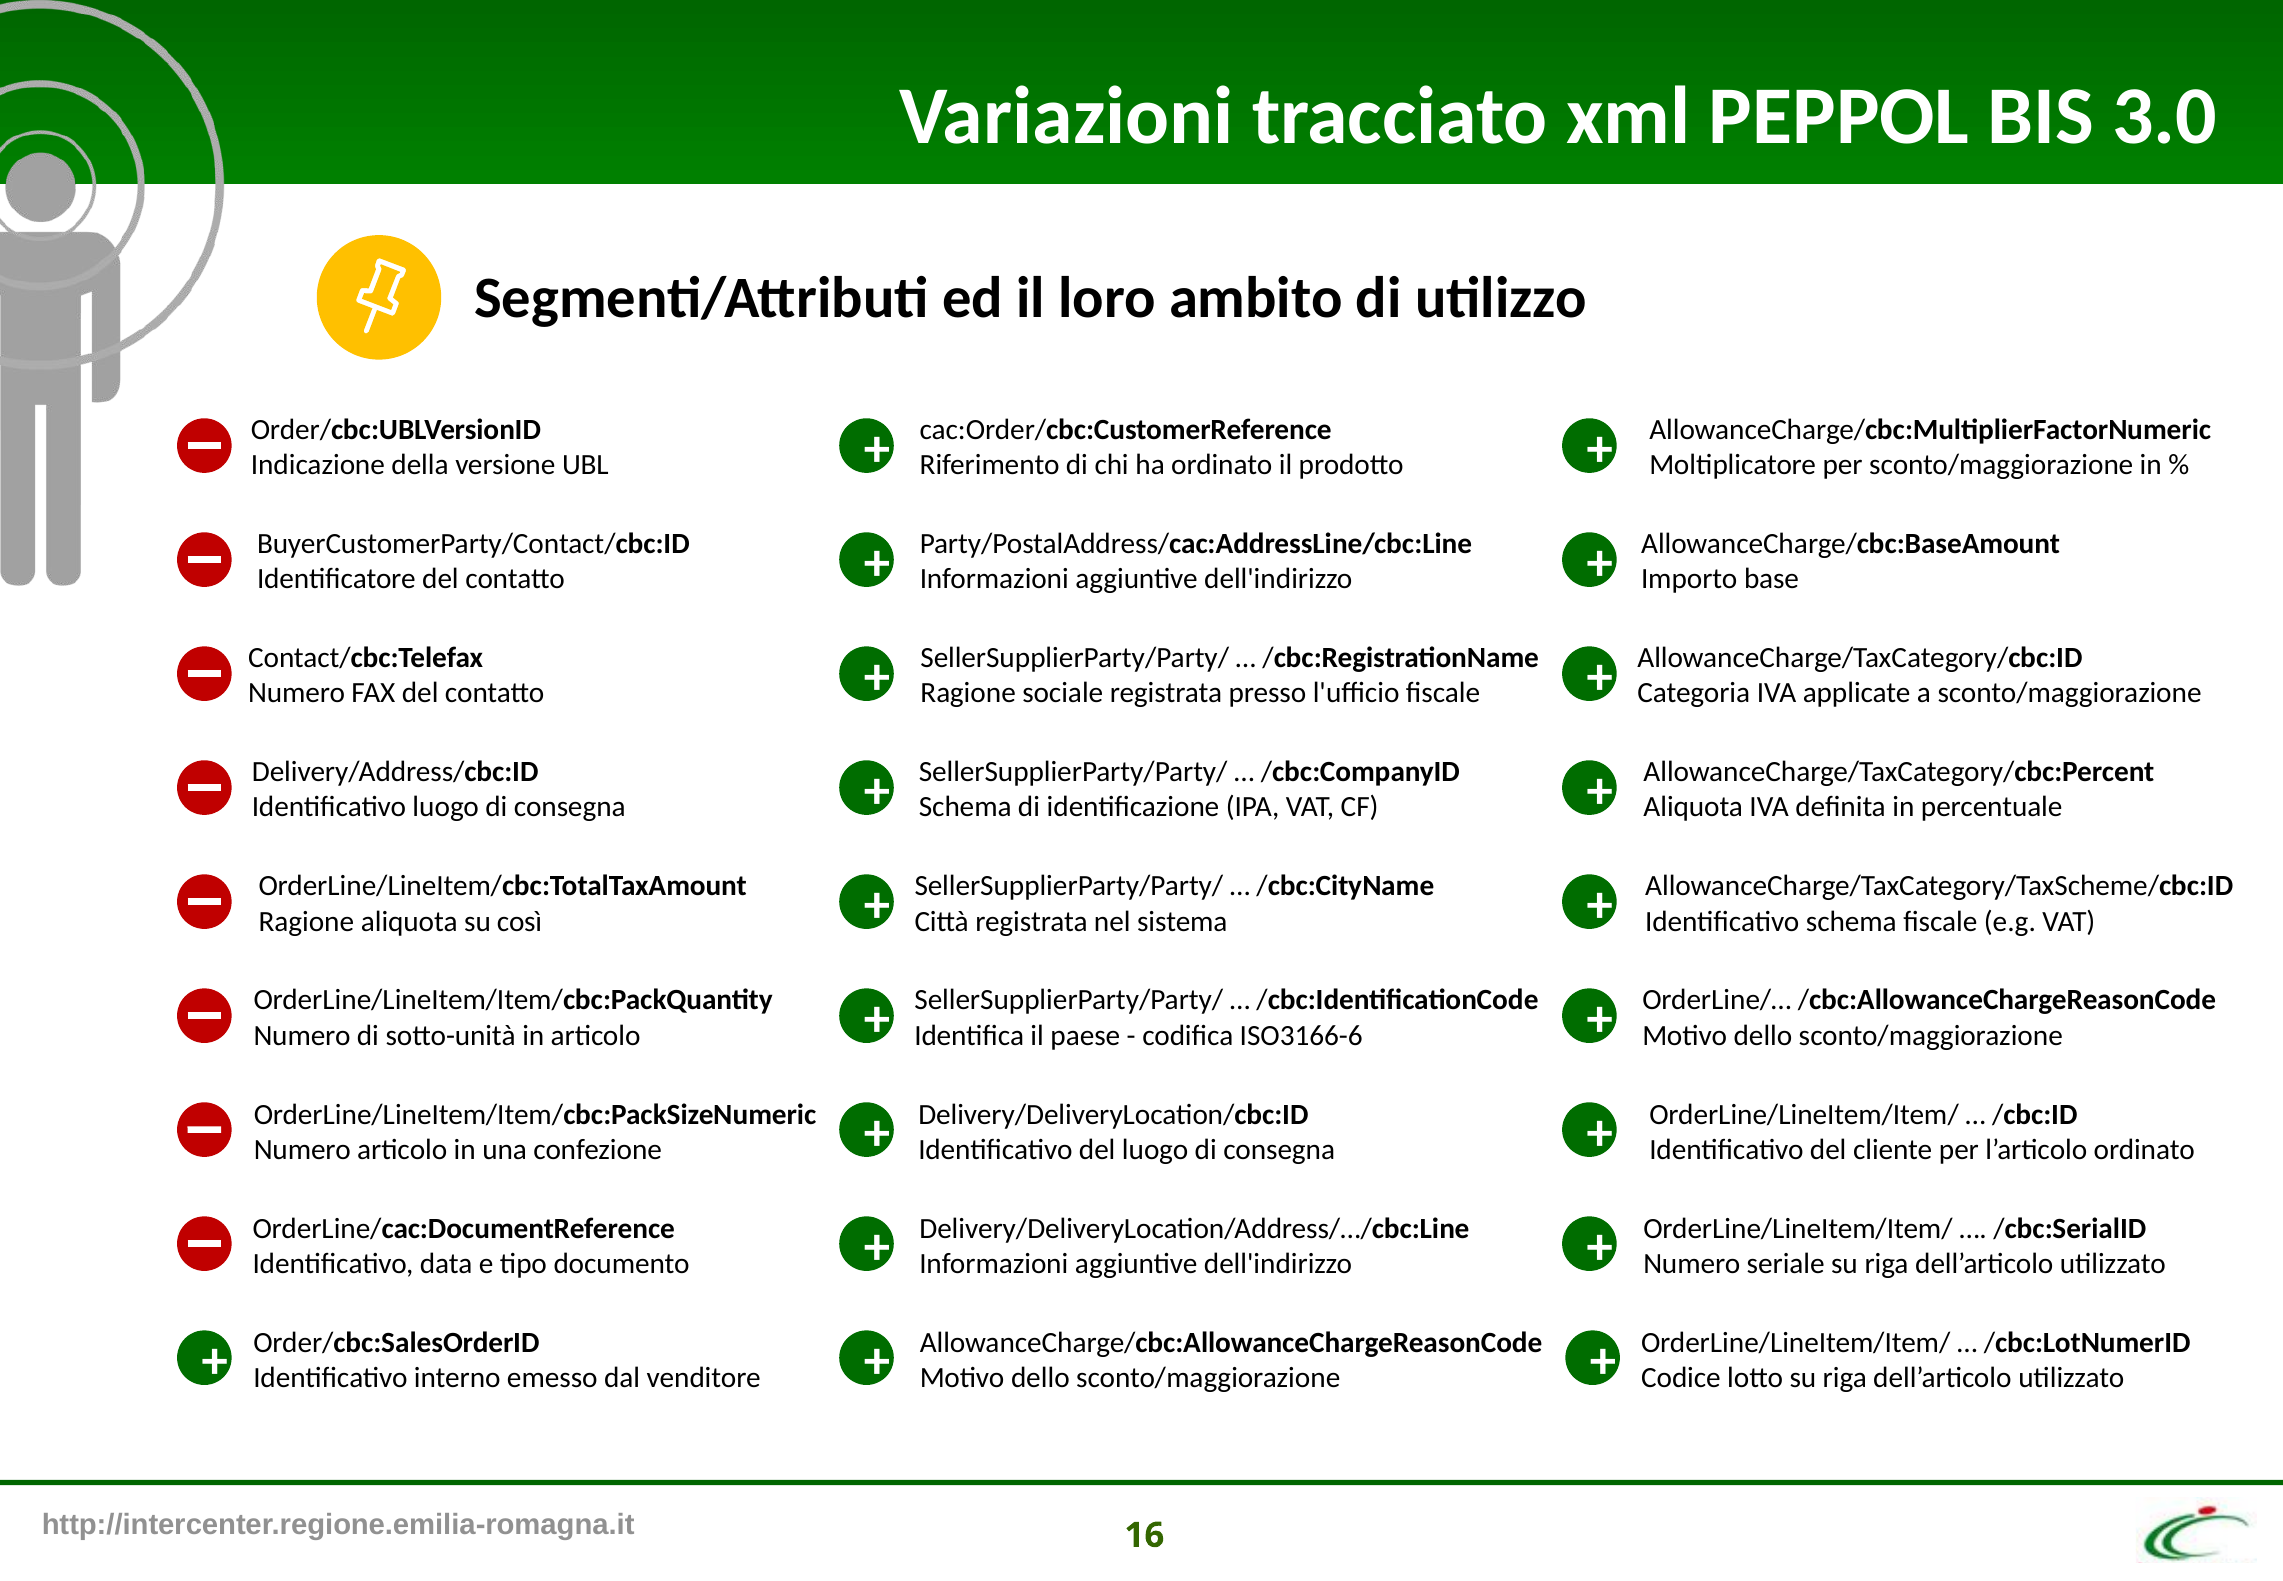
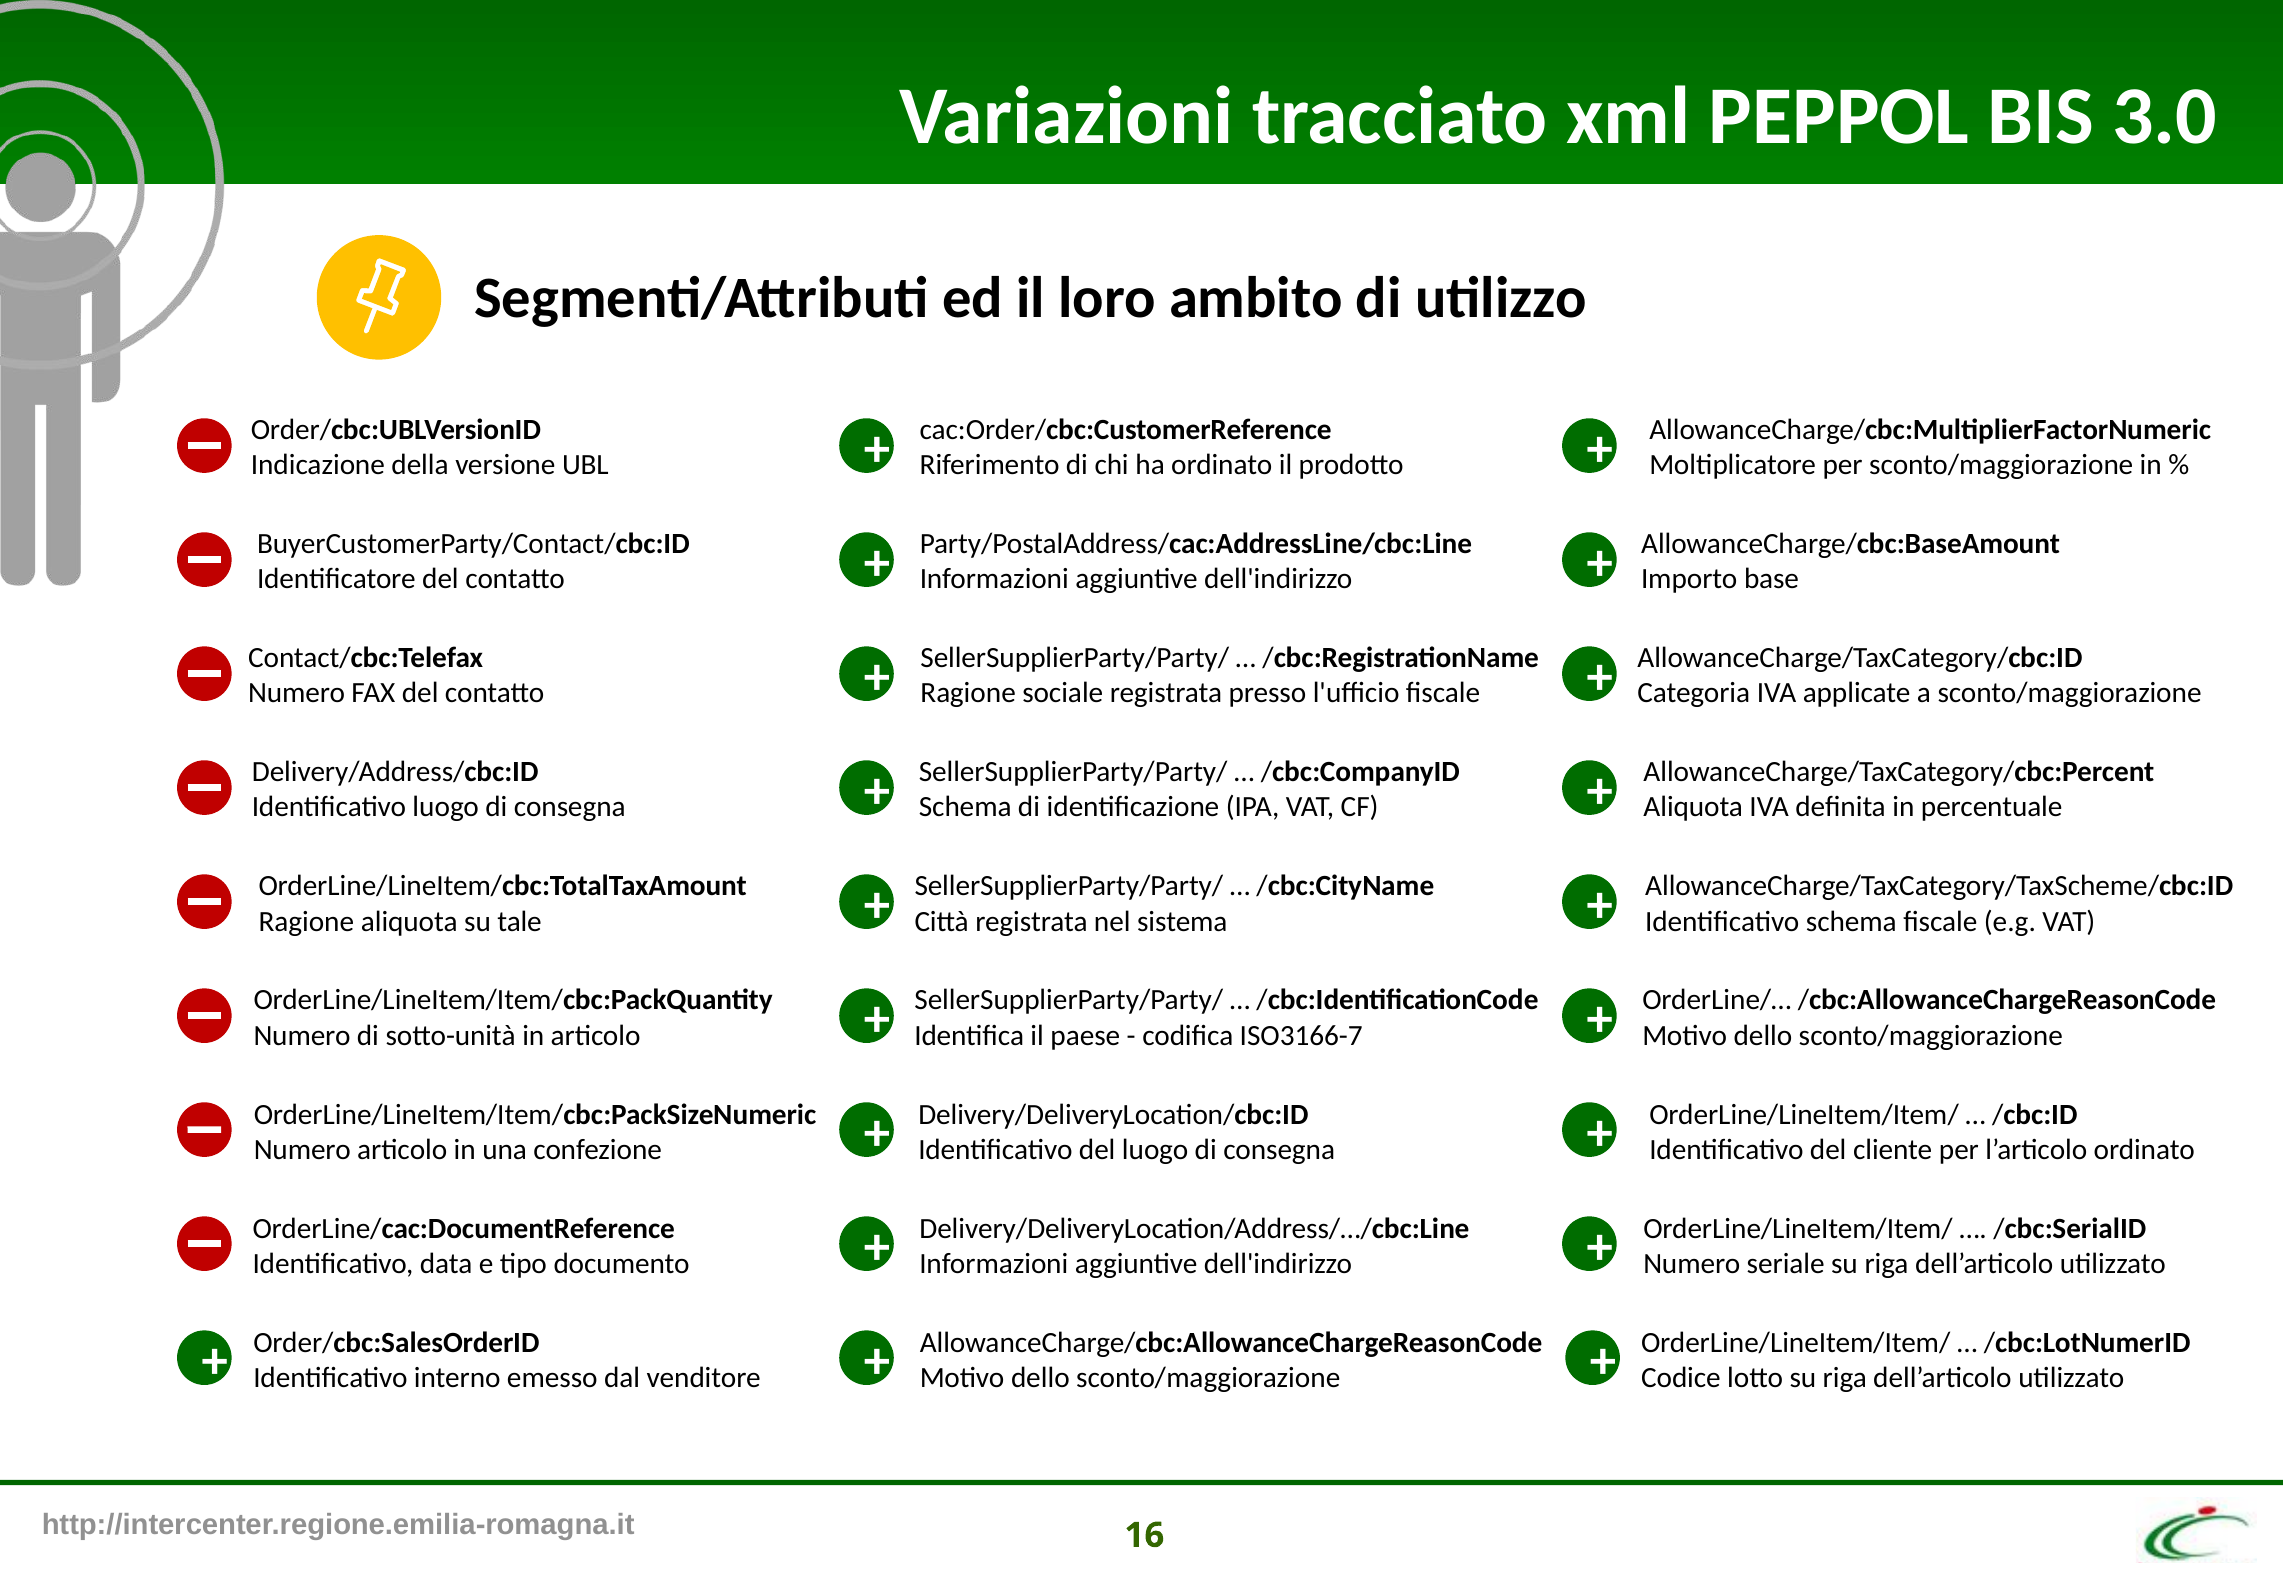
così: così -> tale (520, 921)
ISO3166-6: ISO3166-6 -> ISO3166-7 (1301, 1035)
